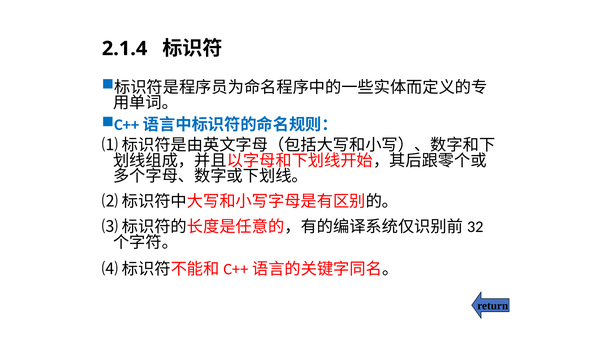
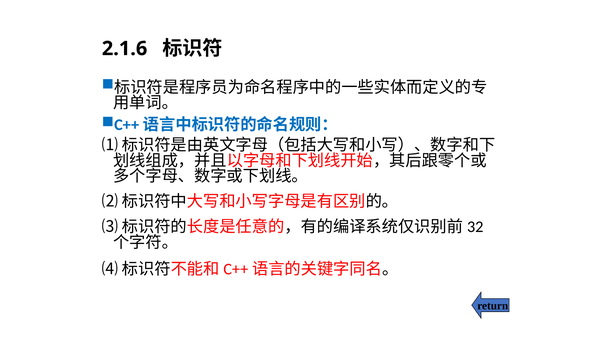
2.1.4: 2.1.4 -> 2.1.6 (125, 49)
